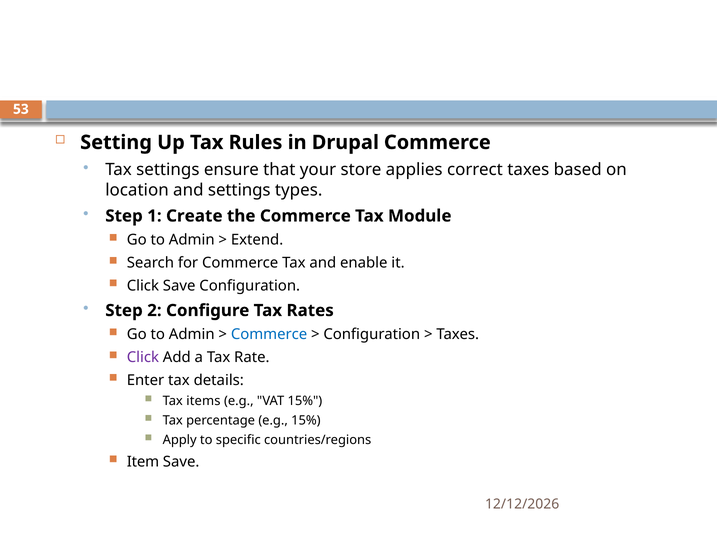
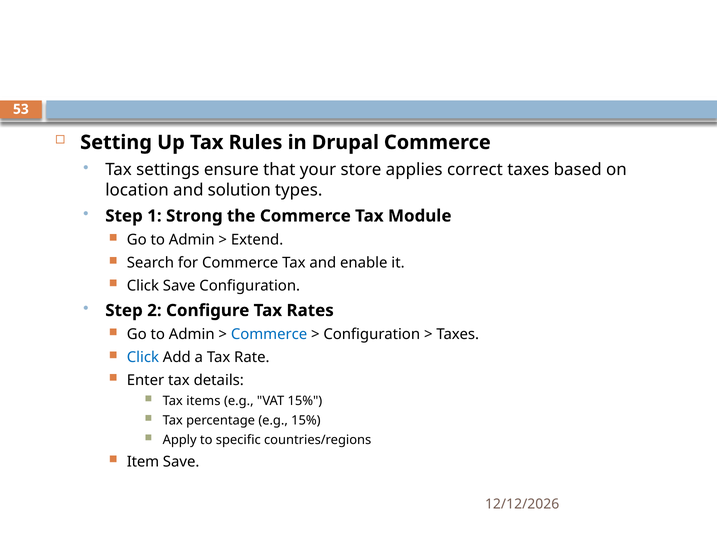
and settings: settings -> solution (239, 190)
Create: Create -> Strong (194, 216)
Click colour: purple -> blue (143, 357)
